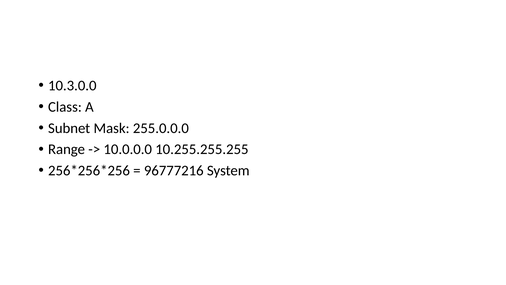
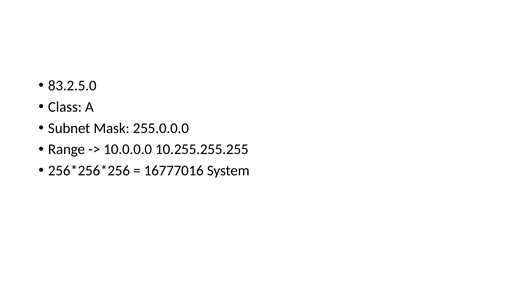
10.3.0.0: 10.3.0.0 -> 83.2.5.0 (72, 86)
96777216: 96777216 -> 16777016 (174, 170)
